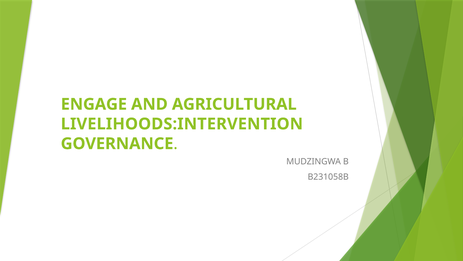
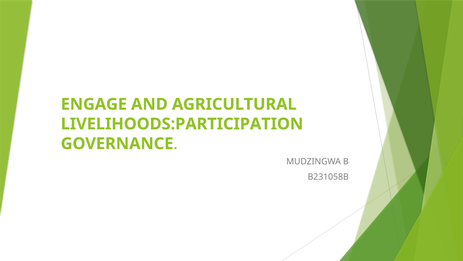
LIVELIHOODS:INTERVENTION: LIVELIHOODS:INTERVENTION -> LIVELIHOODS:PARTICIPATION (182, 124)
